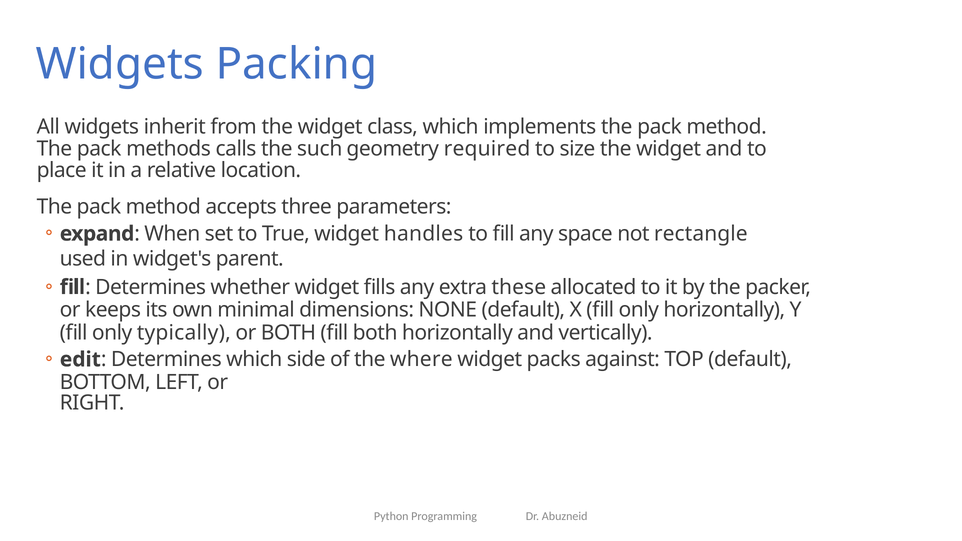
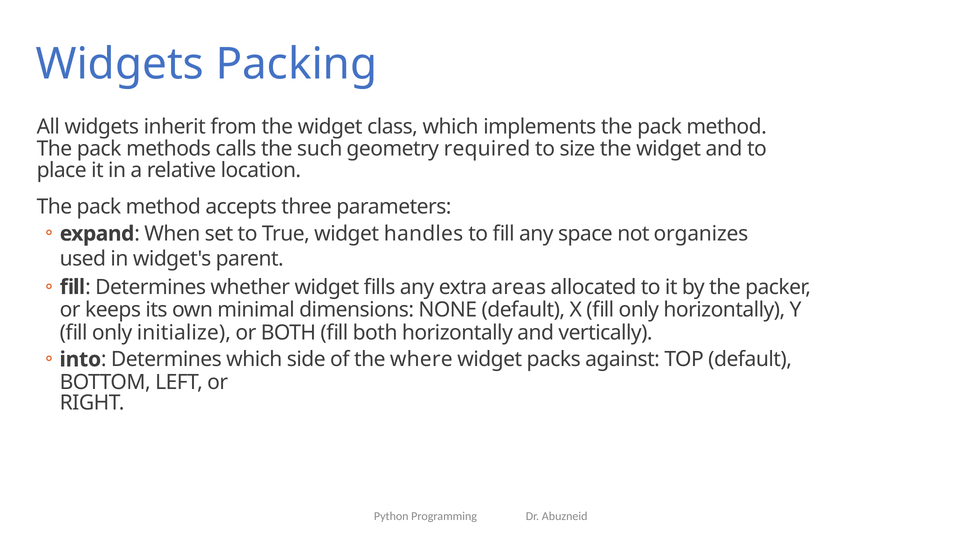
rectangle: rectangle -> organizes (701, 234)
these: these -> areas (519, 287)
typically: typically -> initialize (184, 333)
edit: edit -> into (80, 360)
